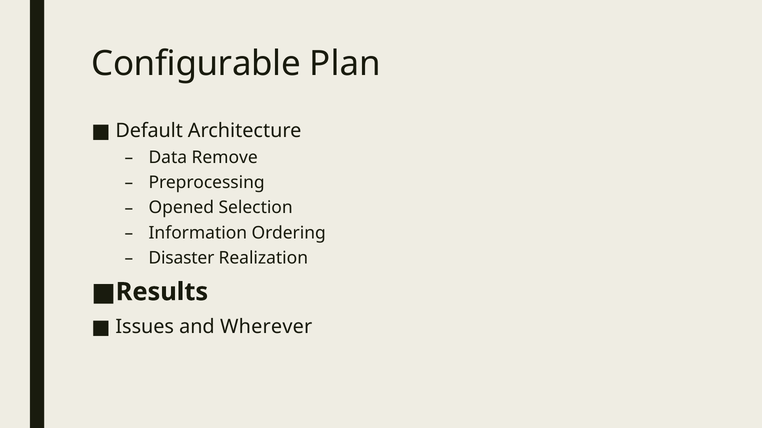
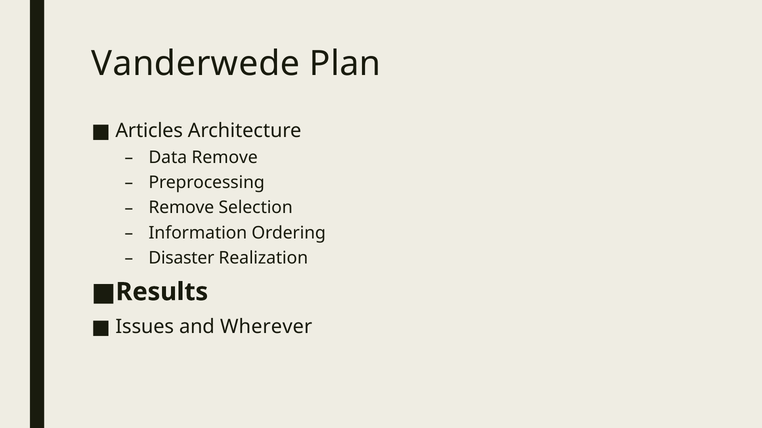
Configurable: Configurable -> Vanderwede (196, 64)
Default: Default -> Articles (149, 131)
Opened: Opened -> Remove (181, 208)
